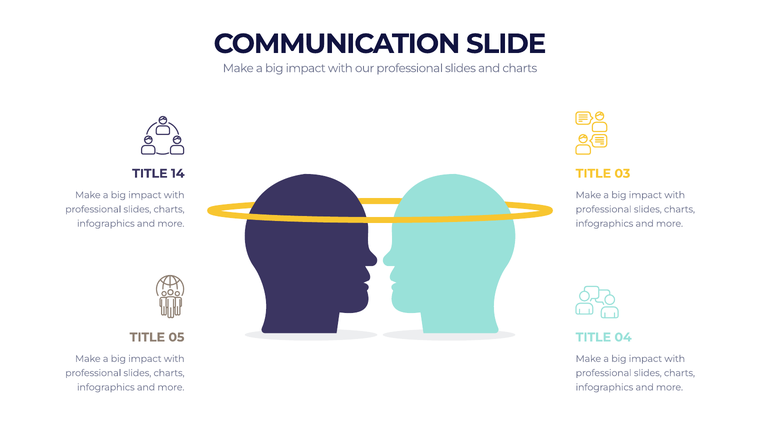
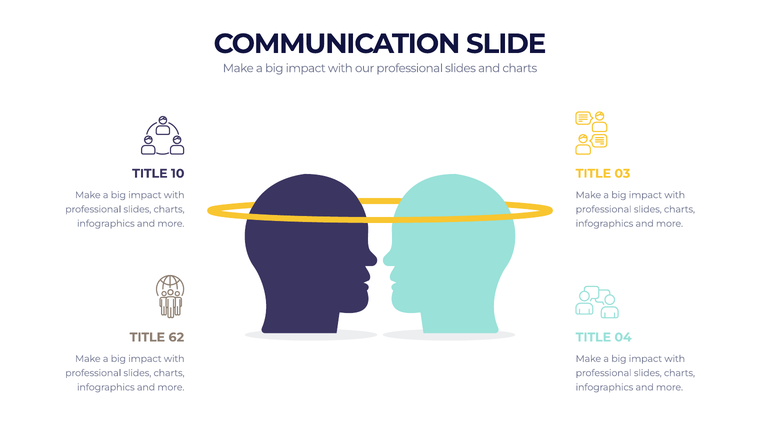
14: 14 -> 10 (178, 173)
05: 05 -> 62 (176, 337)
